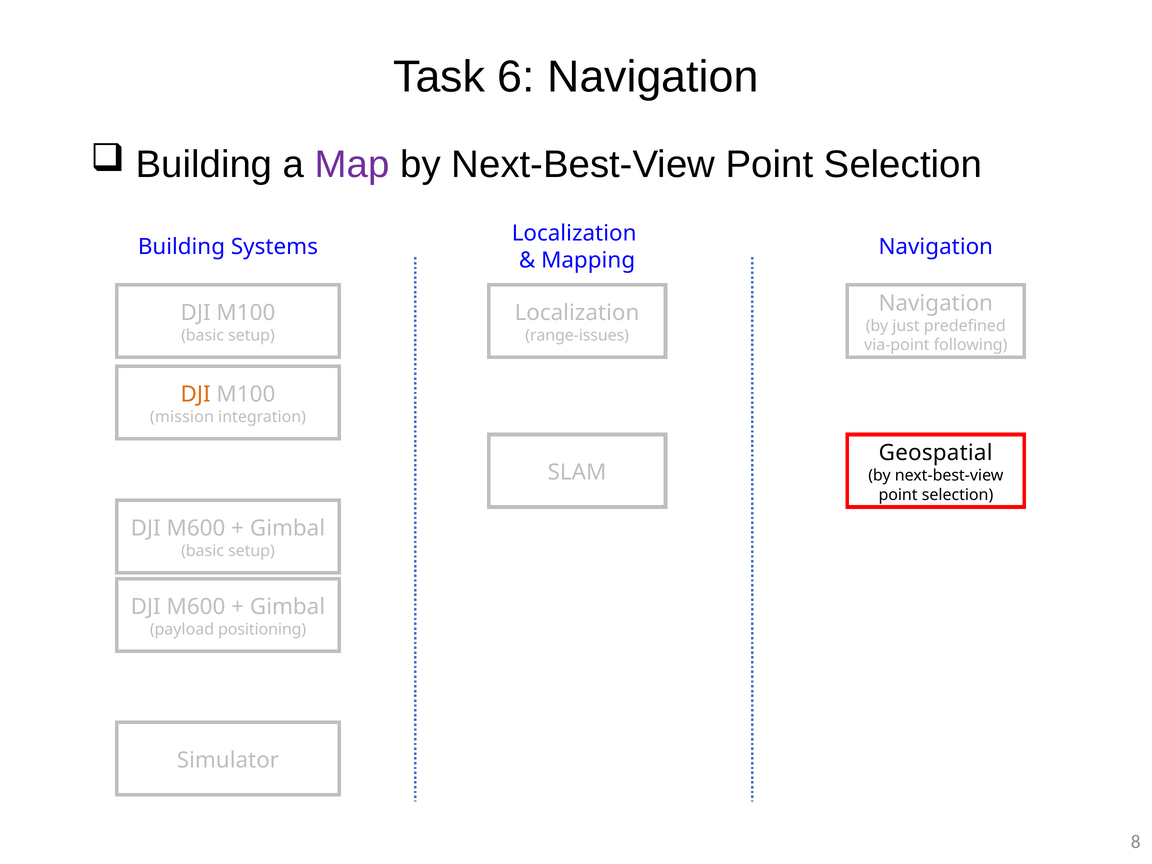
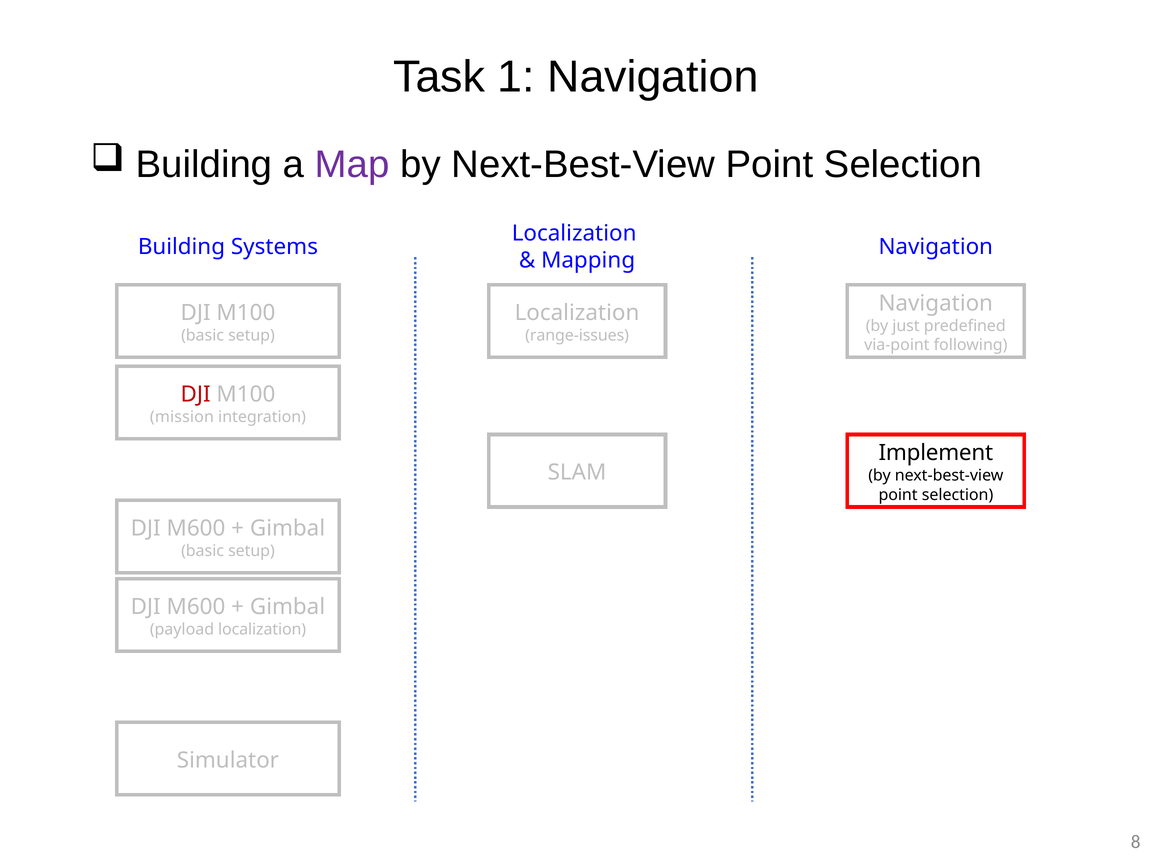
6: 6 -> 1 (516, 77)
DJI colour: orange -> red (196, 395)
Geospatial: Geospatial -> Implement (936, 453)
payload positioning: positioning -> localization (262, 629)
